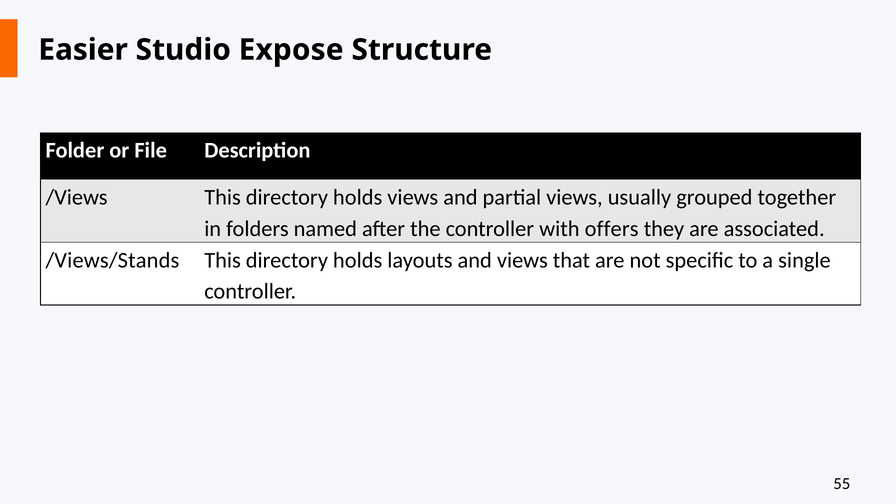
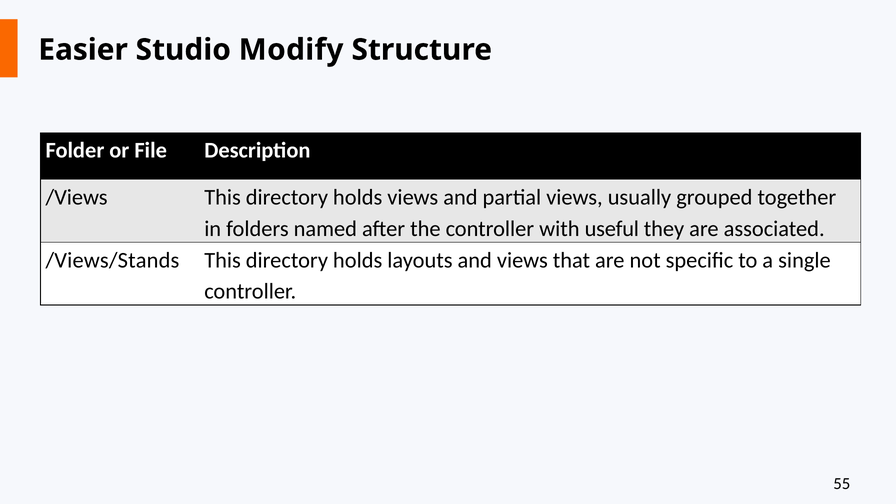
Expose: Expose -> Modify (291, 50)
offers: offers -> useful (612, 229)
